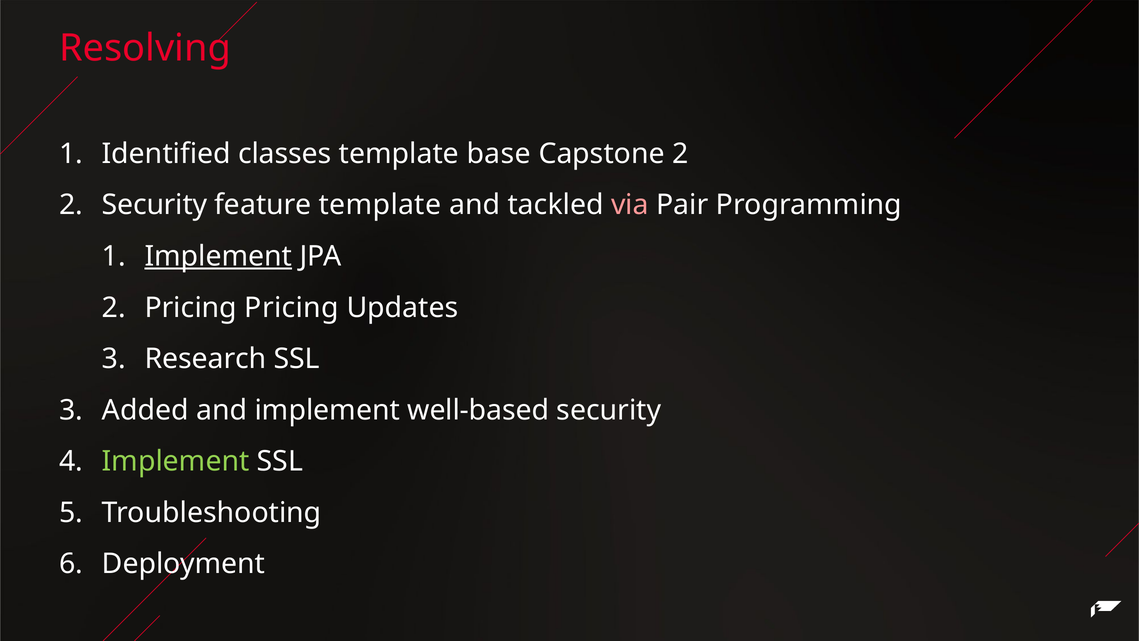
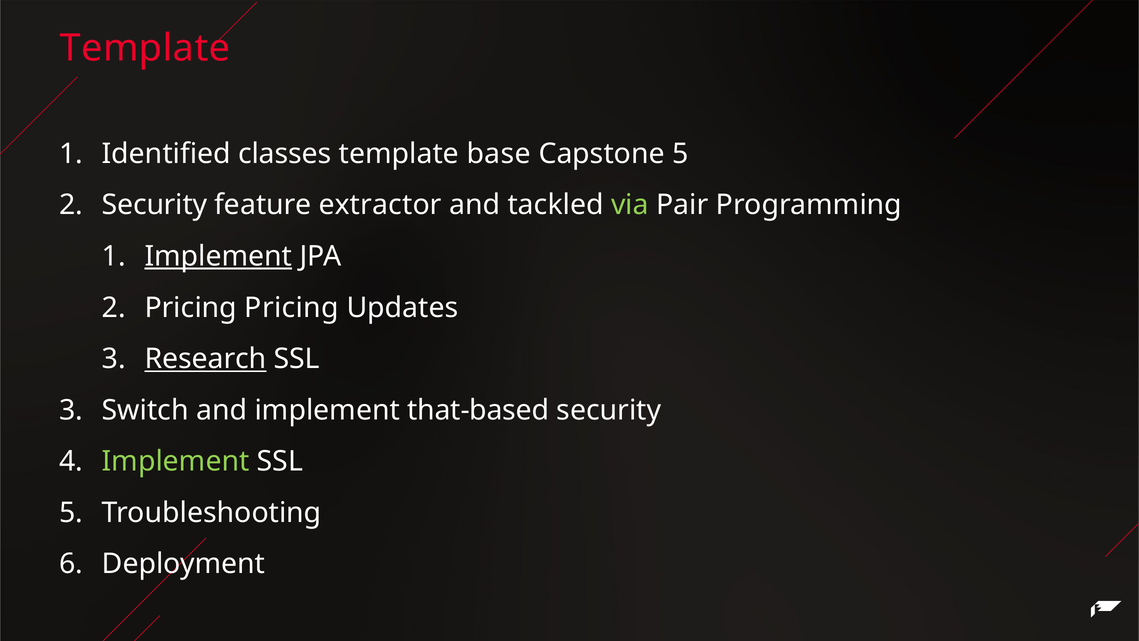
Resolving: Resolving -> Template (145, 48)
Capstone 2: 2 -> 5 (680, 154)
feature template: template -> extractor (380, 205)
via colour: pink -> light green (630, 205)
Research underline: none -> present (205, 359)
Added: Added -> Switch (145, 410)
well-based: well-based -> that-based (478, 410)
